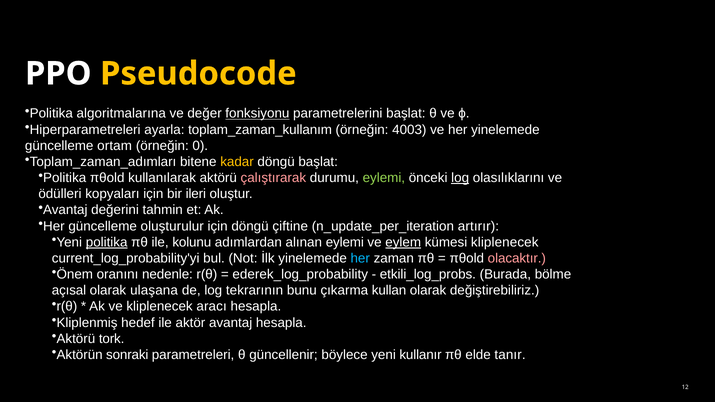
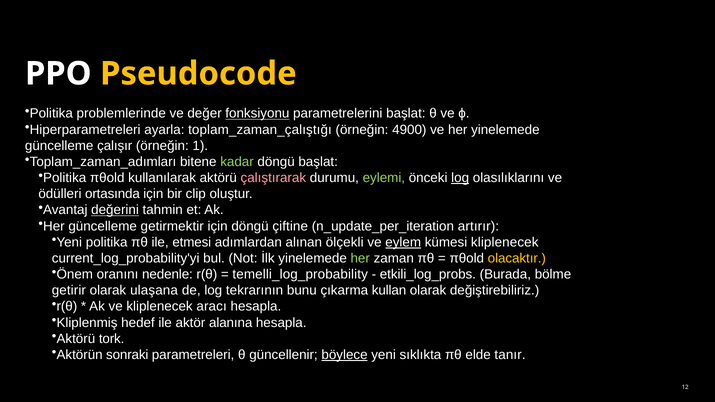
algoritmalarına: algoritmalarına -> problemlerinde (121, 114)
toplam_zaman_kullanım: toplam_zaman_kullanım -> toplam_zaman_çalıştığı (260, 130)
4003: 4003 -> 4900 (409, 130)
ortam: ortam -> çalışır (115, 146)
0: 0 -> 1 (200, 146)
kadar colour: yellow -> light green (237, 162)
kopyaları: kopyaları -> ortasında (112, 194)
ileri: ileri -> clip (196, 194)
değerini underline: none -> present (115, 210)
oluşturulur: oluşturulur -> getirmektir (172, 226)
politika underline: present -> none (107, 242)
kolunu: kolunu -> etmesi (192, 242)
alınan eylemi: eylemi -> ölçekli (345, 242)
her colour: light blue -> light green (360, 258)
olacaktır colour: pink -> yellow (517, 258)
ederek_log_probability: ederek_log_probability -> temelli_log_probability (300, 274)
açısal: açısal -> getirir (69, 291)
aktör avantaj: avantaj -> alanına (231, 323)
böylece underline: none -> present (345, 355)
kullanır: kullanır -> sıklıkta (420, 355)
